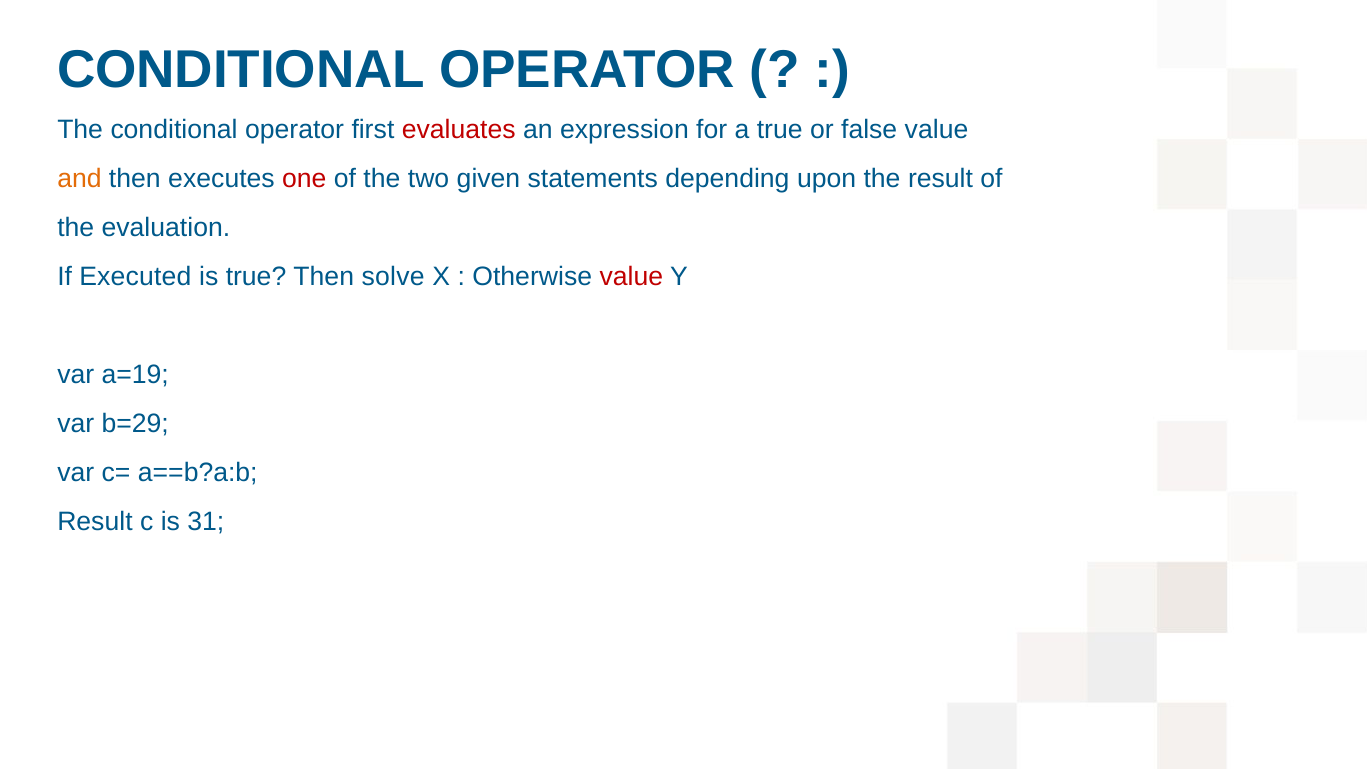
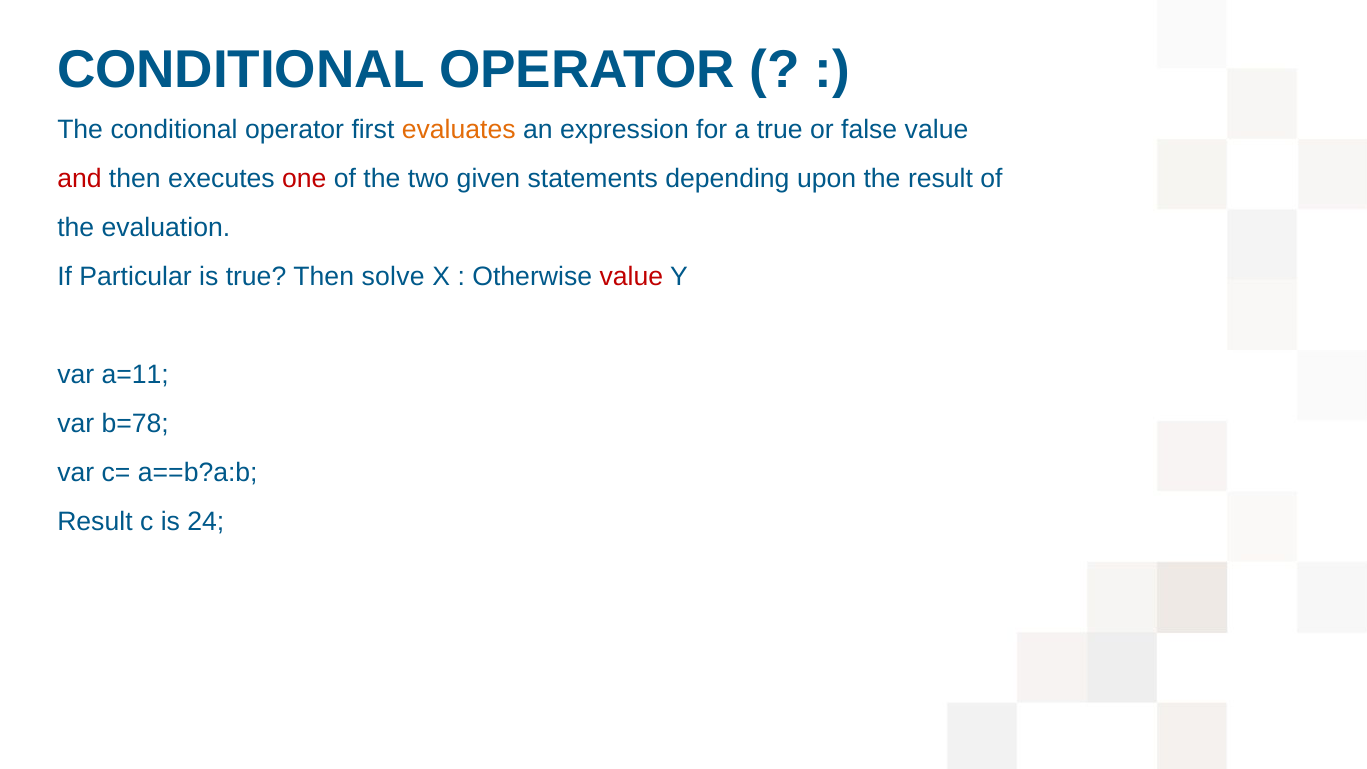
evaluates colour: red -> orange (459, 130)
and colour: orange -> red (79, 179)
Executed: Executed -> Particular (136, 277)
a=19: a=19 -> a=11 (135, 375)
b=29: b=29 -> b=78 (135, 424)
31: 31 -> 24 (206, 522)
